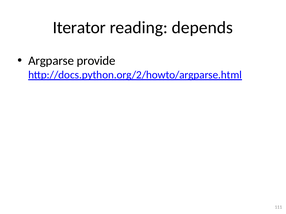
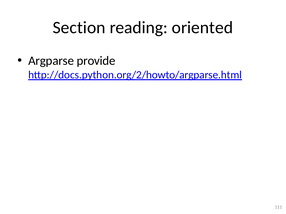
Iterator: Iterator -> Section (79, 28)
depends: depends -> oriented (202, 28)
